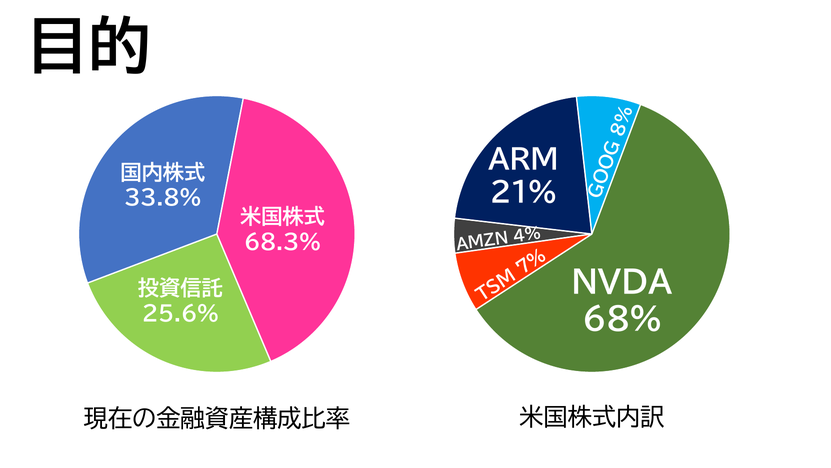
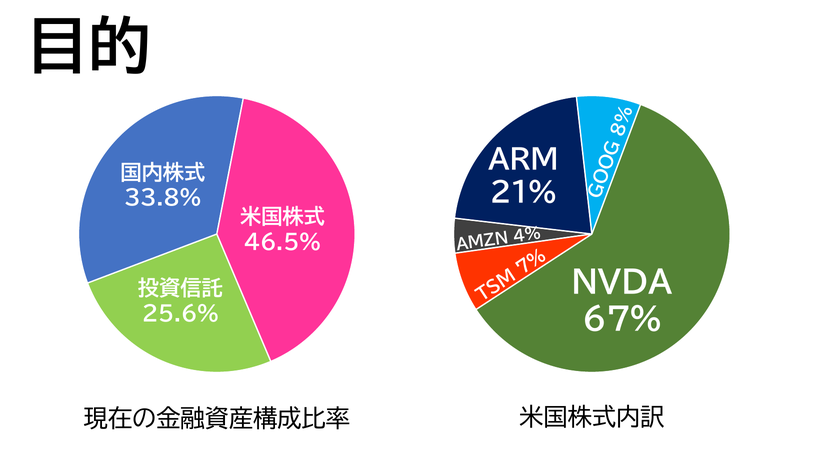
68.3%: 68.3% -> 46.5% (282, 243)
68%: 68% -> 67% (622, 320)
